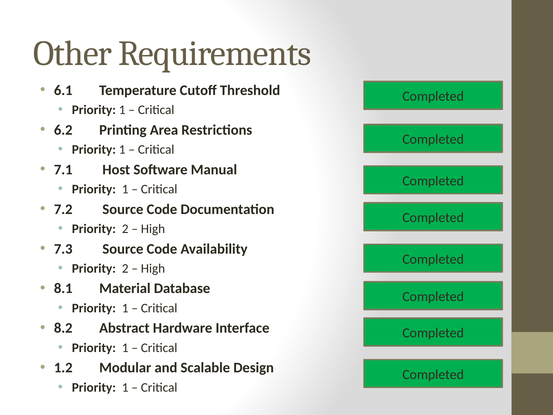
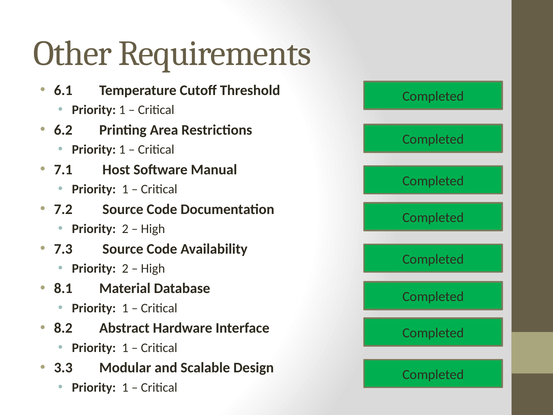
1.2: 1.2 -> 3.3 (63, 368)
